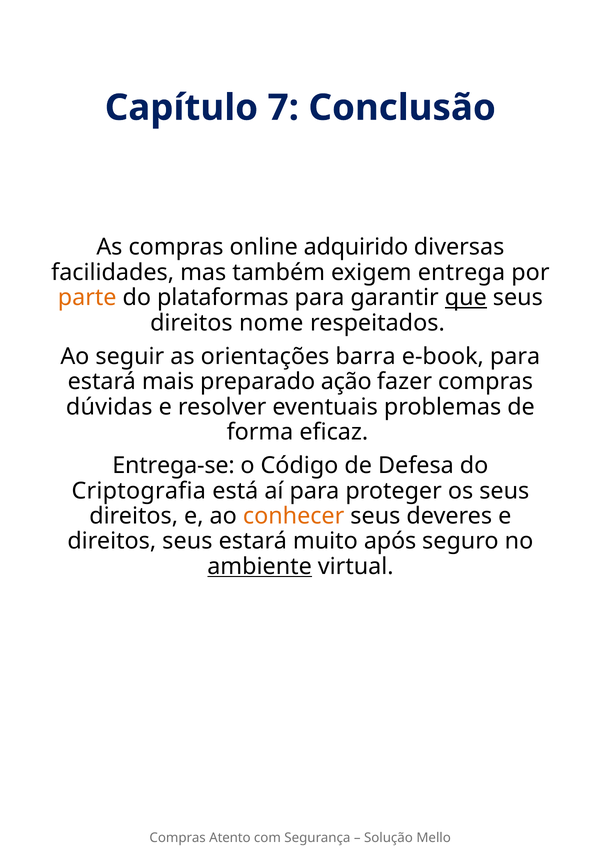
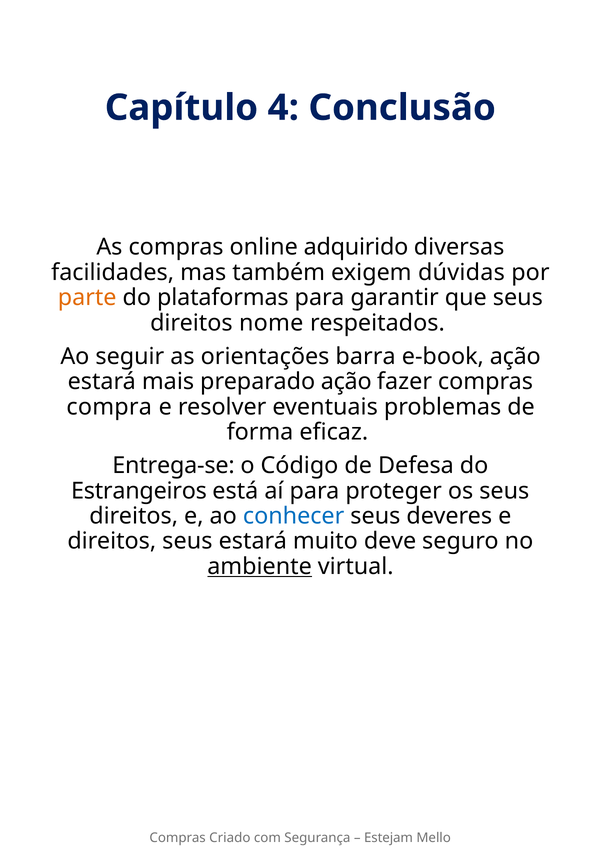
7: 7 -> 4 (283, 108)
entrega: entrega -> dúvidas (461, 273)
que underline: present -> none (466, 298)
e-book para: para -> ação (515, 357)
dúvidas: dúvidas -> compra (109, 407)
Criptografia: Criptografia -> Estrangeiros (139, 491)
conhecer colour: orange -> blue (294, 517)
após: após -> deve (390, 542)
Atento: Atento -> Criado (230, 839)
Solução: Solução -> Estejam (388, 839)
